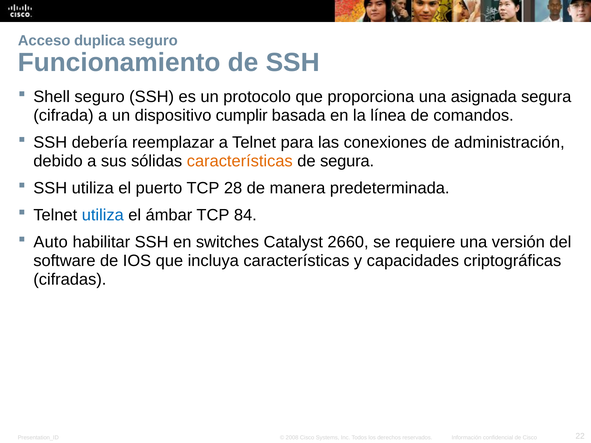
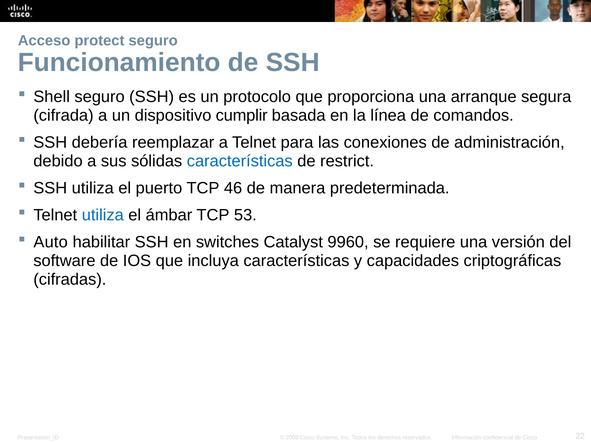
duplica: duplica -> protect (99, 41)
asignada: asignada -> arranque (484, 97)
características colour: orange -> blue (240, 161)
de segura: segura -> restrict (347, 161)
28: 28 -> 46 (233, 188)
84: 84 -> 53 (245, 215)
2660: 2660 -> 9960 (348, 242)
